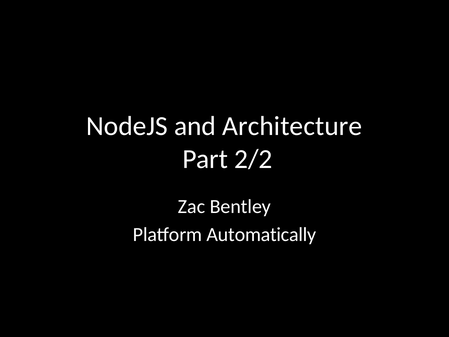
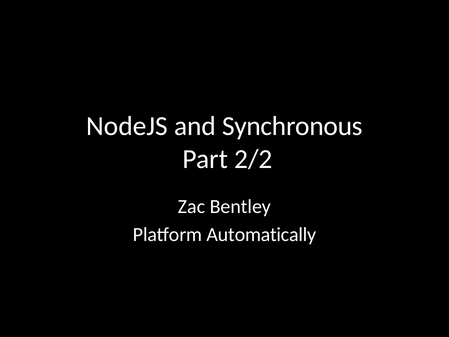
Architecture: Architecture -> Synchronous (292, 126)
